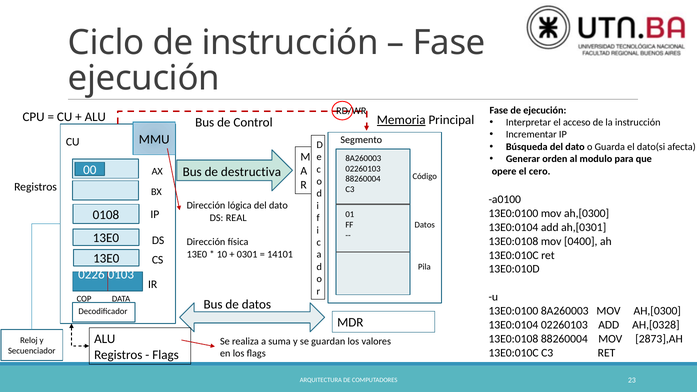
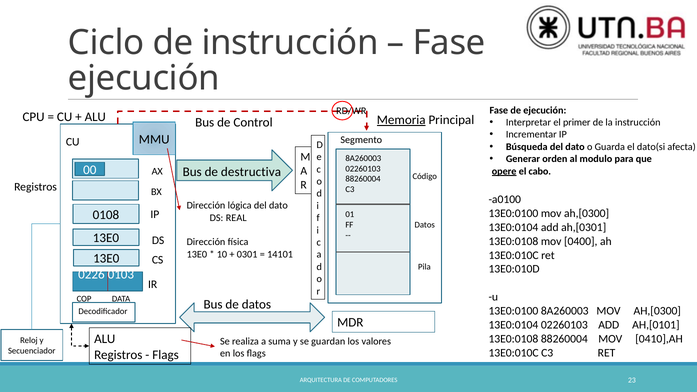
acceso: acceso -> primer (577, 122)
opere underline: none -> present (504, 171)
cero: cero -> cabo (540, 171)
AH,[0328: AH,[0328 -> AH,[0101 (656, 325)
2873],AH: 2873],AH -> 0410],AH (659, 339)
